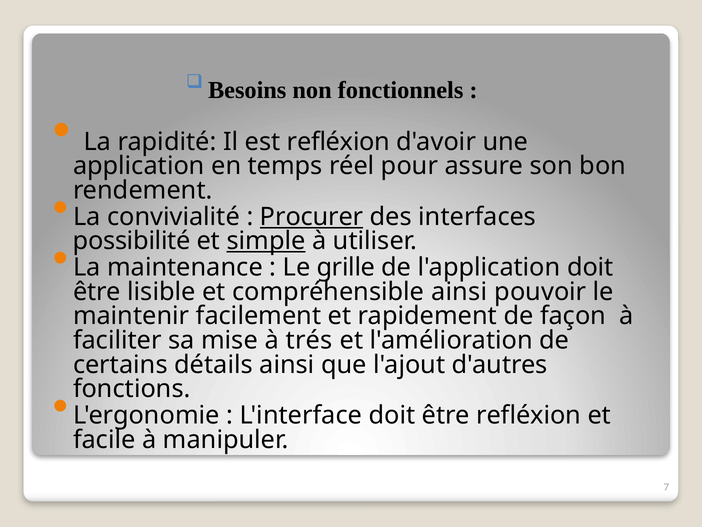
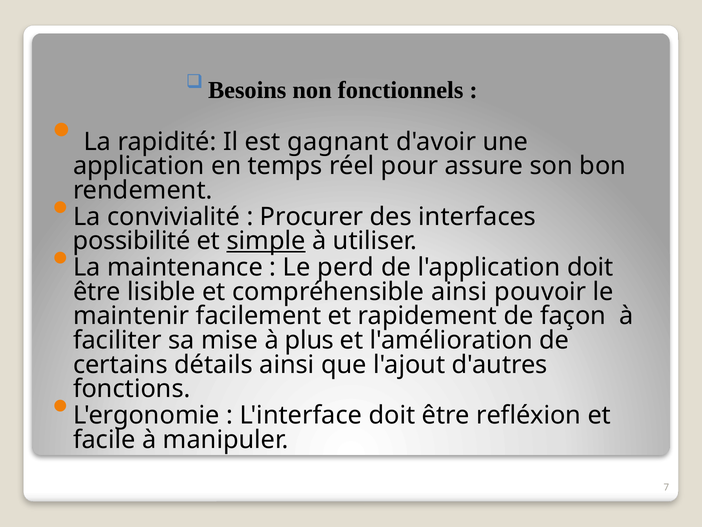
est refléxion: refléxion -> gagnant (338, 142)
Procurer underline: present -> none (312, 216)
grille: grille -> perd (346, 267)
trés: trés -> plus (309, 340)
